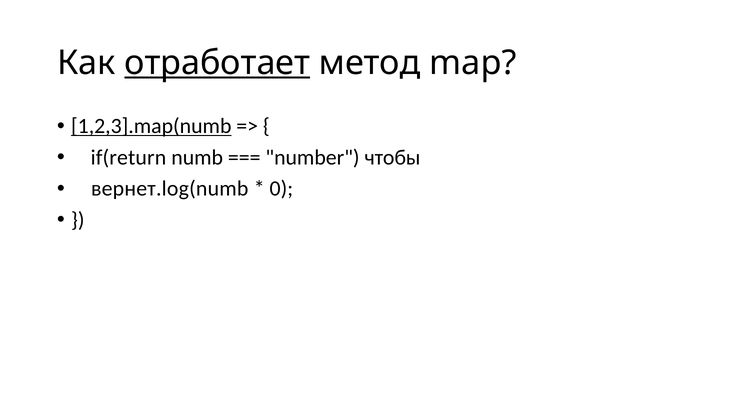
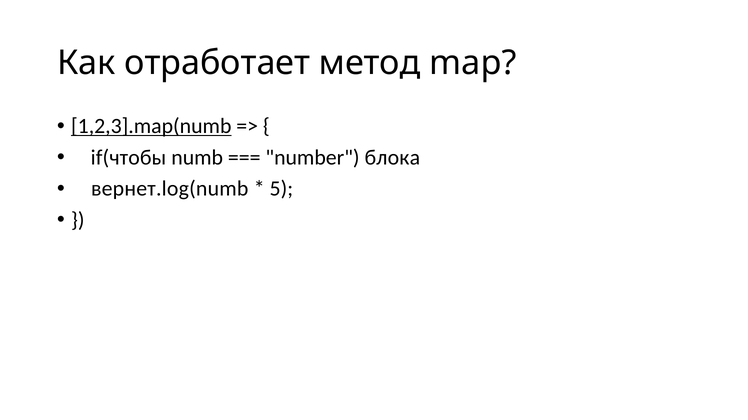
отработает underline: present -> none (217, 63)
if(return: if(return -> if(чтобы (128, 158)
чтобы: чтобы -> блока (392, 158)
0: 0 -> 5 (281, 189)
